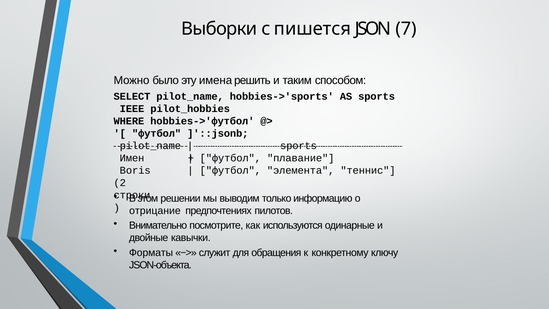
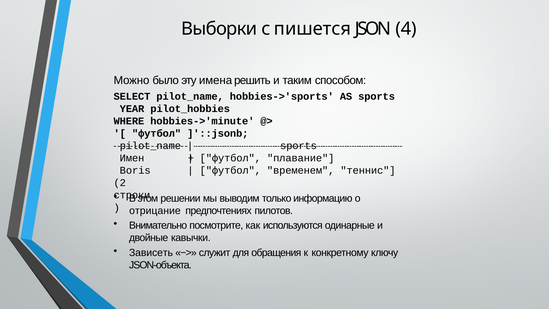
7: 7 -> 4 (406, 29)
IEEE: IEEE -> YEAR (132, 109)
hobbies->'футбол: hobbies->'футбол -> hobbies->'minute (202, 121)
элемента: элемента -> временем (301, 170)
Форматы: Форматы -> Зависеть (151, 253)
